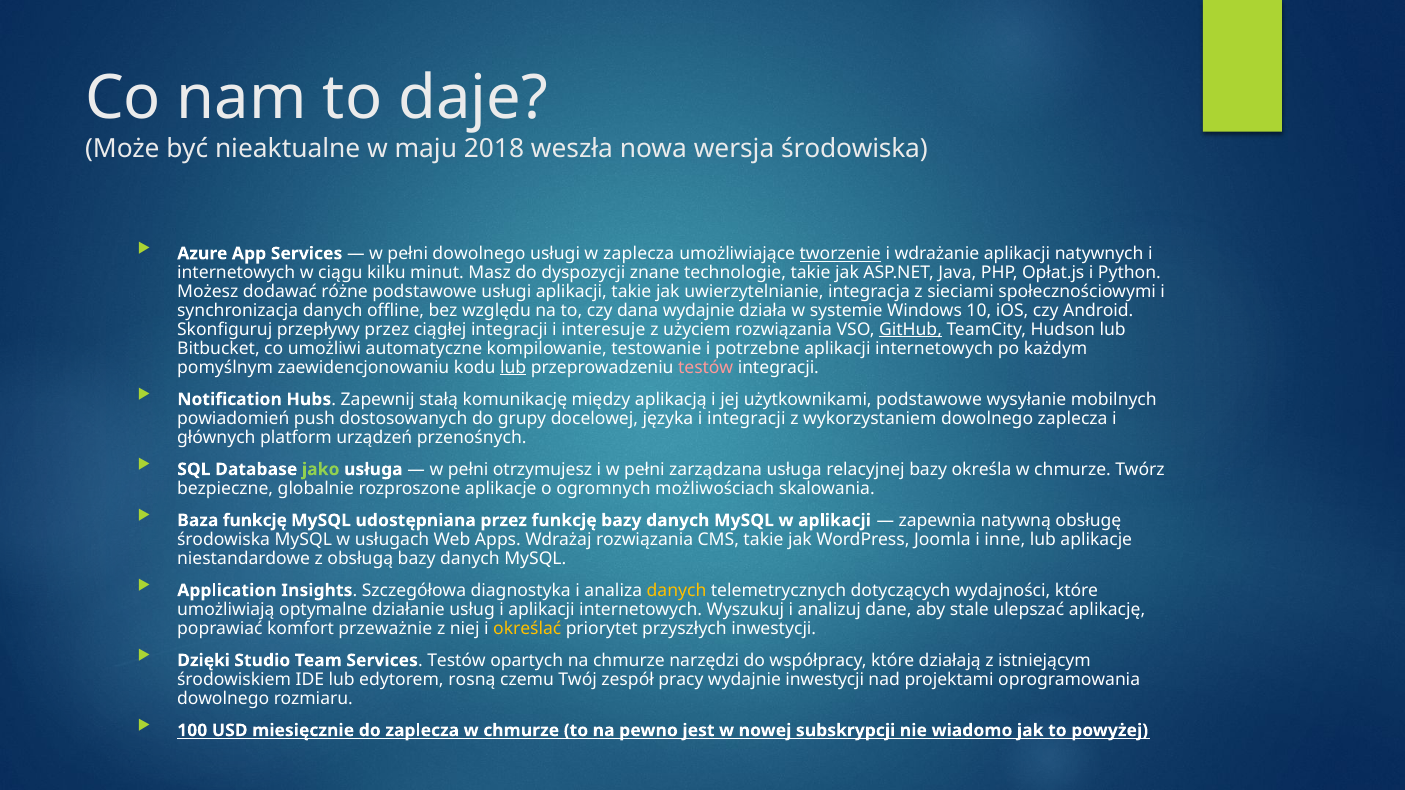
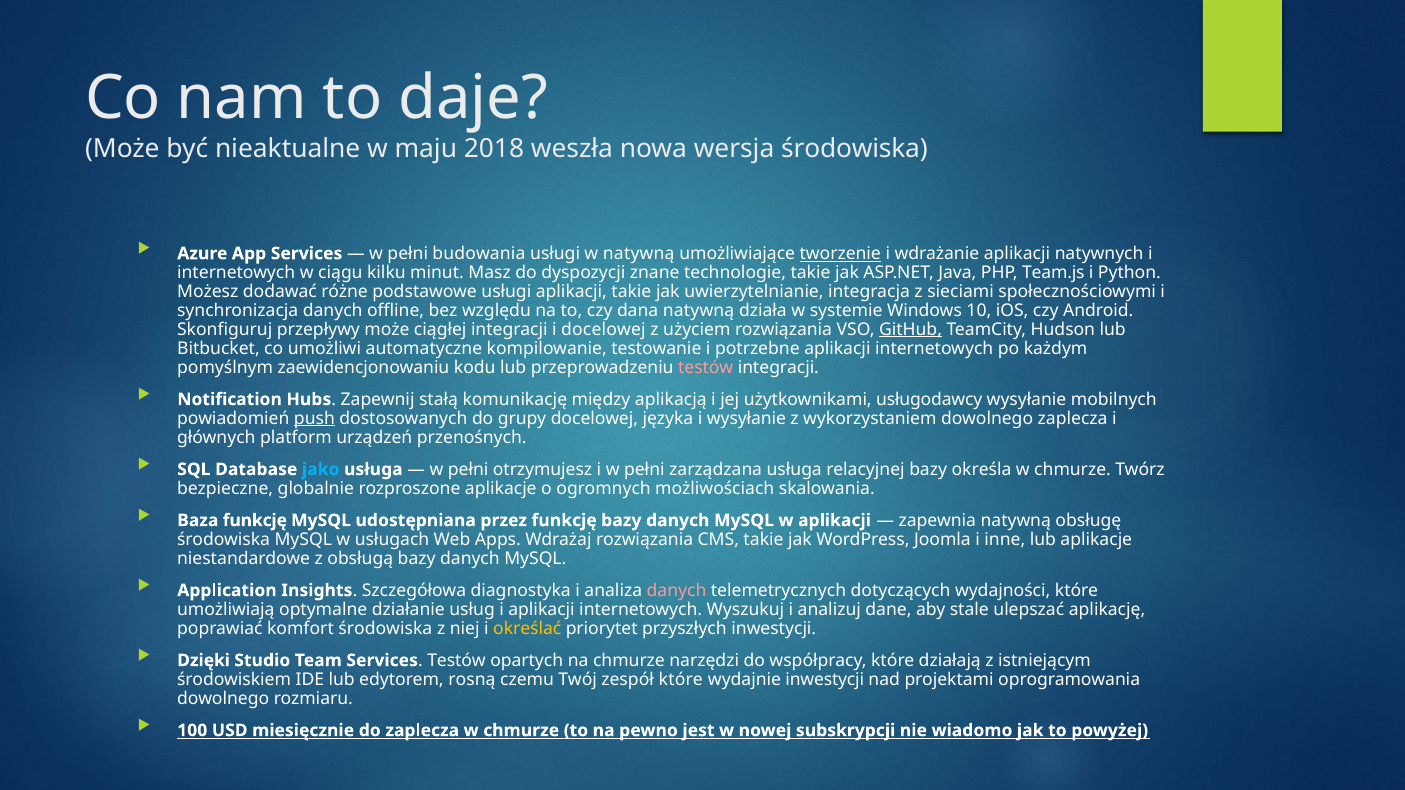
pełni dowolnego: dowolnego -> budowania (479, 254)
w zaplecza: zaplecza -> natywną (639, 254)
Opłat.js: Opłat.js -> Team.js (1053, 273)
dana wydajnie: wydajnie -> natywną (699, 310)
przepływy przez: przez -> może (387, 329)
i interesuje: interesuje -> docelowej (603, 329)
lub underline: present -> none (513, 367)
użytkownikami podstawowe: podstawowe -> usługodawcy (929, 399)
push underline: none -> present (314, 418)
i integracji: integracji -> wysyłanie (746, 418)
jako colour: light green -> light blue (321, 470)
danych colour: yellow -> pink (677, 591)
komfort przeważnie: przeważnie -> środowiska (385, 629)
zespół pracy: pracy -> które (681, 680)
